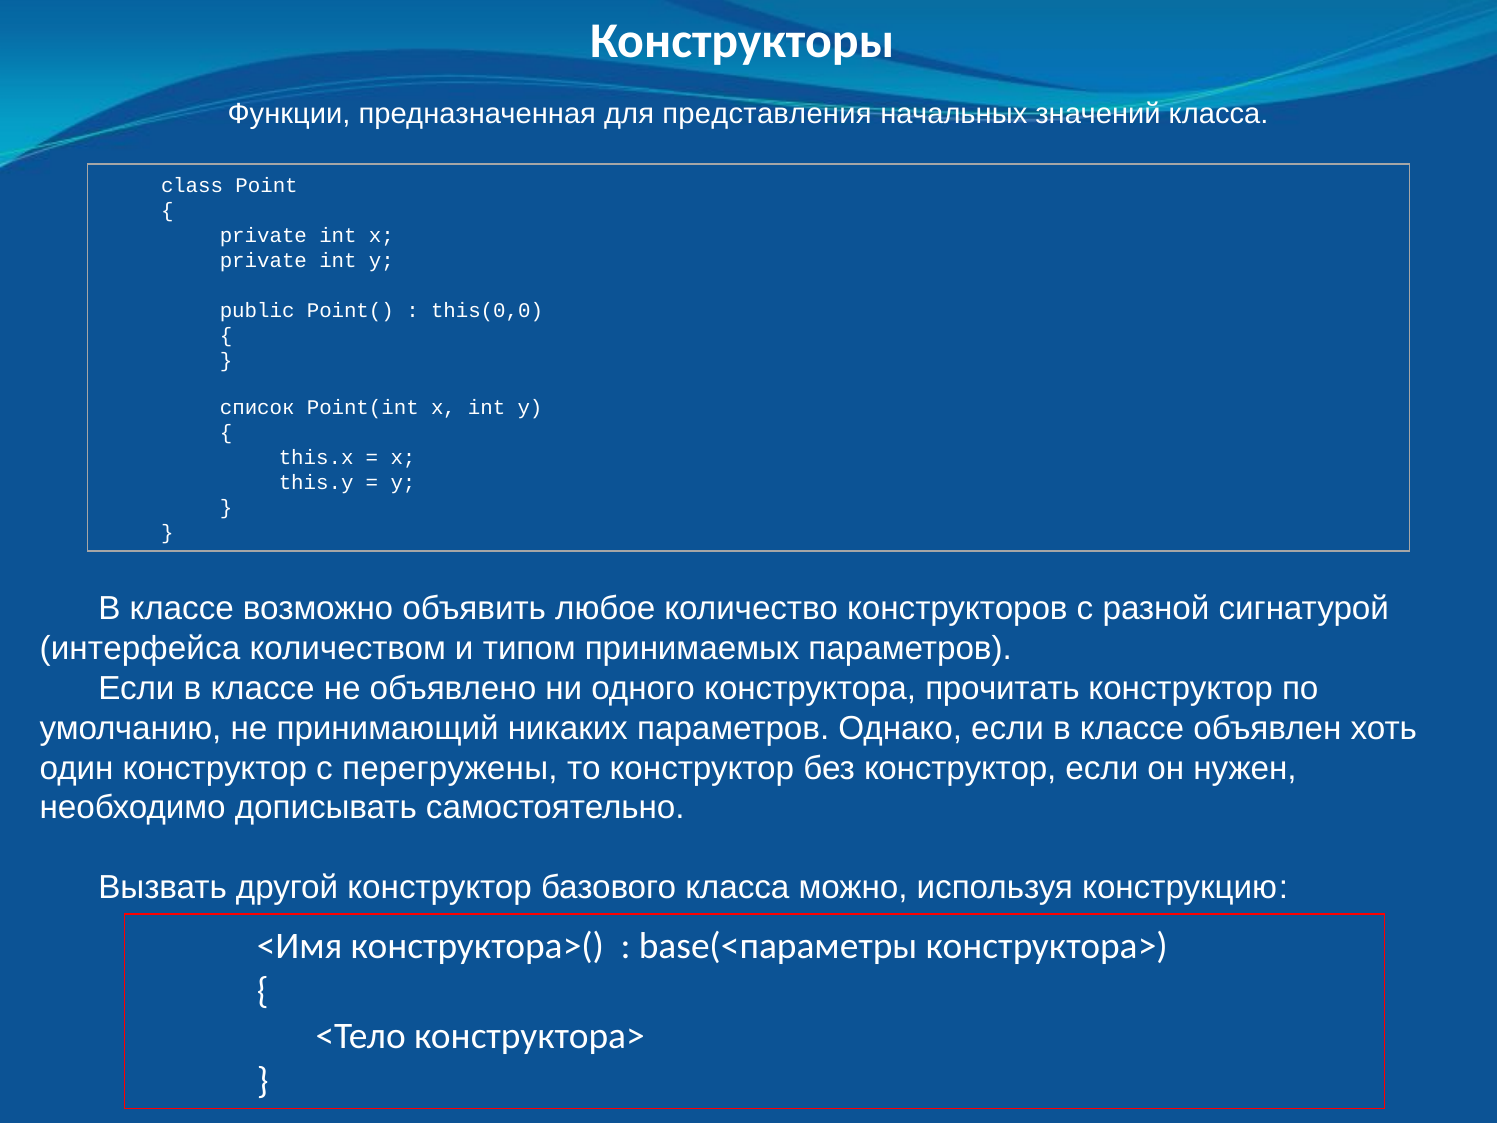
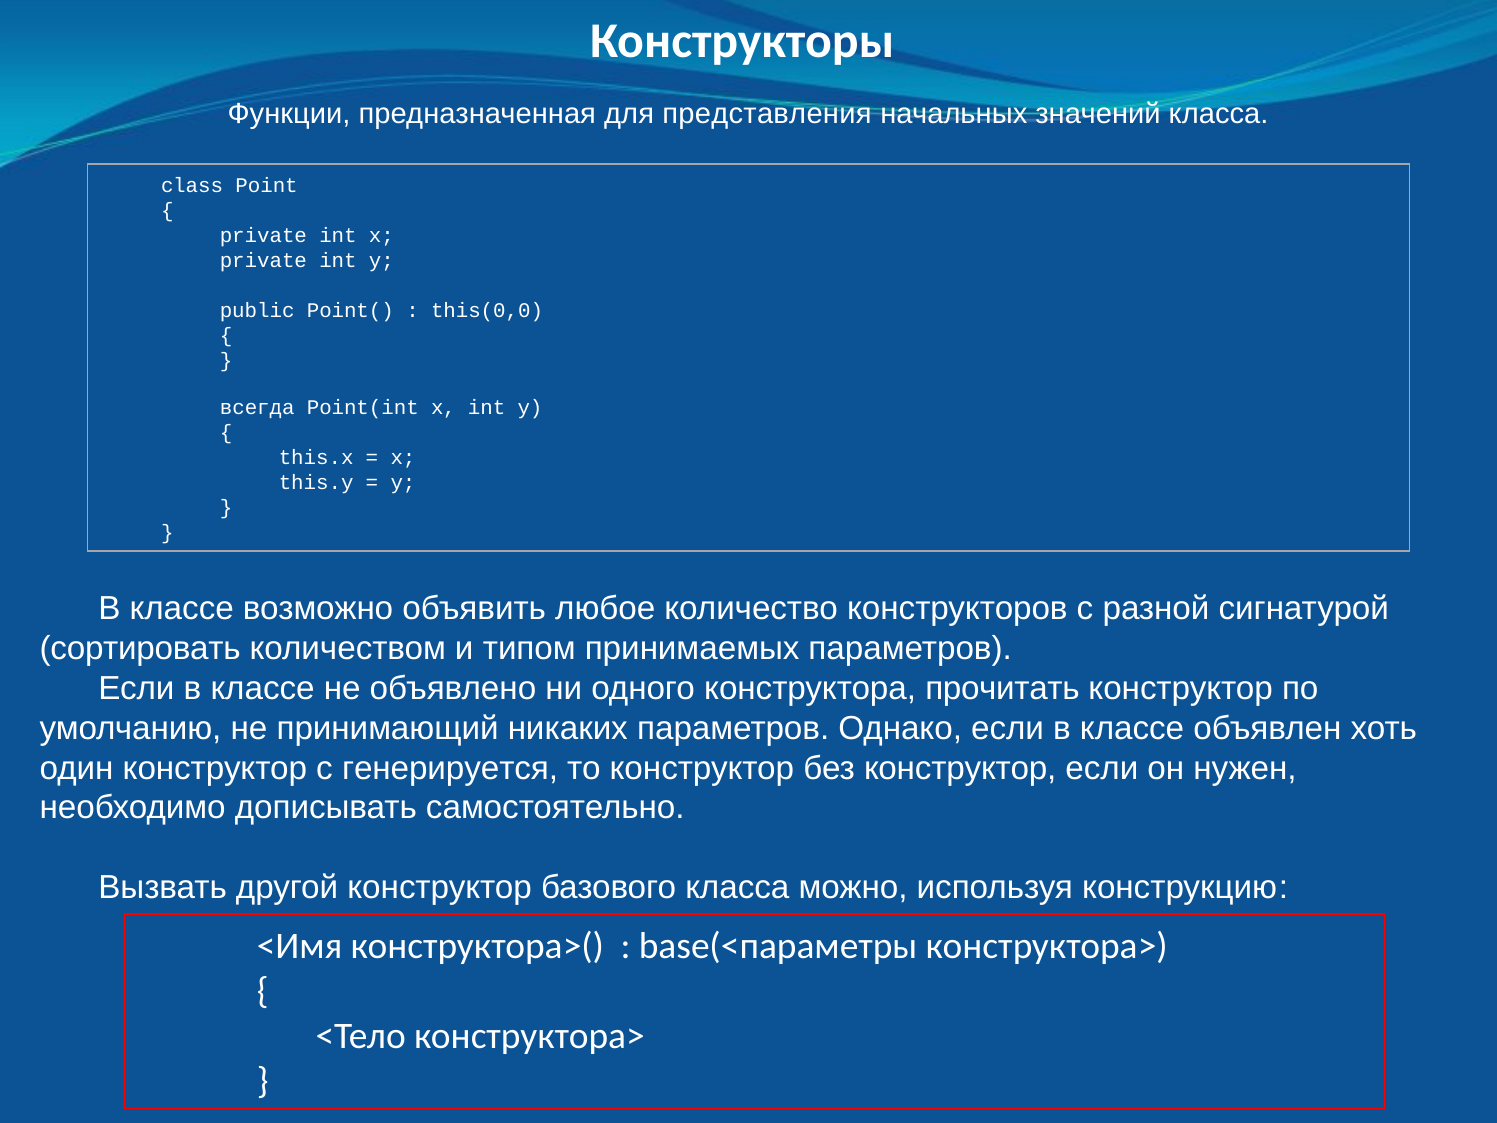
список: список -> всегда (257, 408)
интерфейса: интерфейса -> сортировать (140, 648)
перегружены: перегружены -> генерируется (450, 768)
